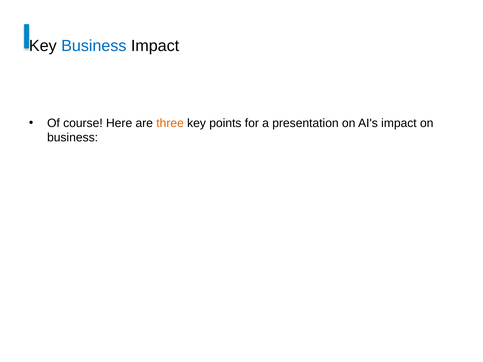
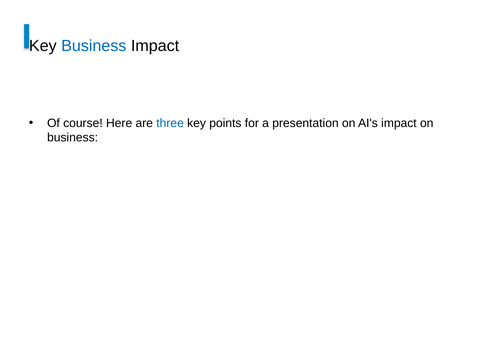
three colour: orange -> blue (170, 123)
